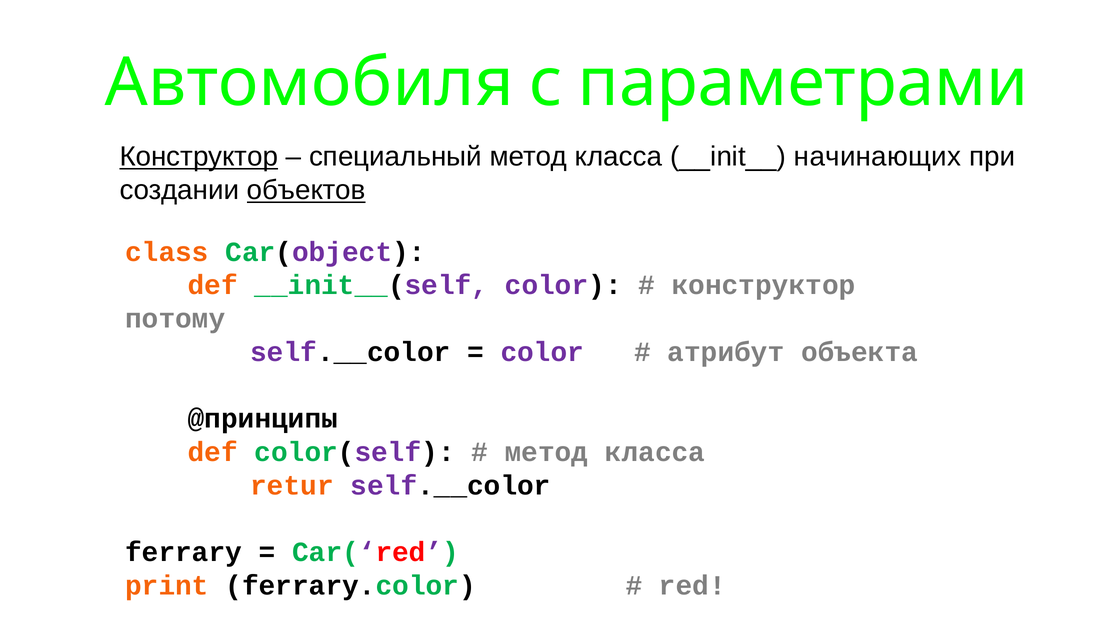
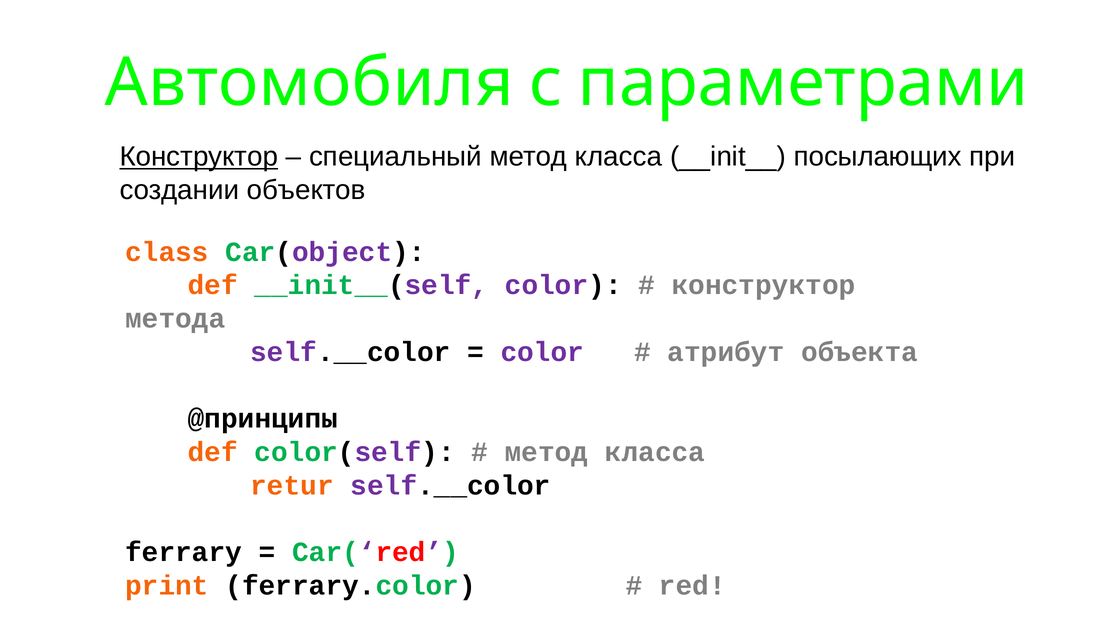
начинающих: начинающих -> посылающих (878, 157)
объектов underline: present -> none (306, 190)
потому: потому -> метода (175, 319)
